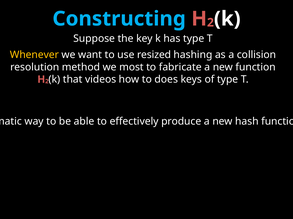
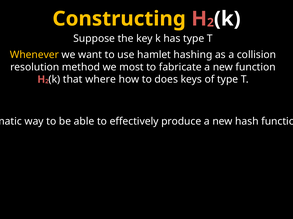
Constructing colour: light blue -> yellow (119, 19)
resized: resized -> hamlet (154, 55)
videos: videos -> where (101, 80)
